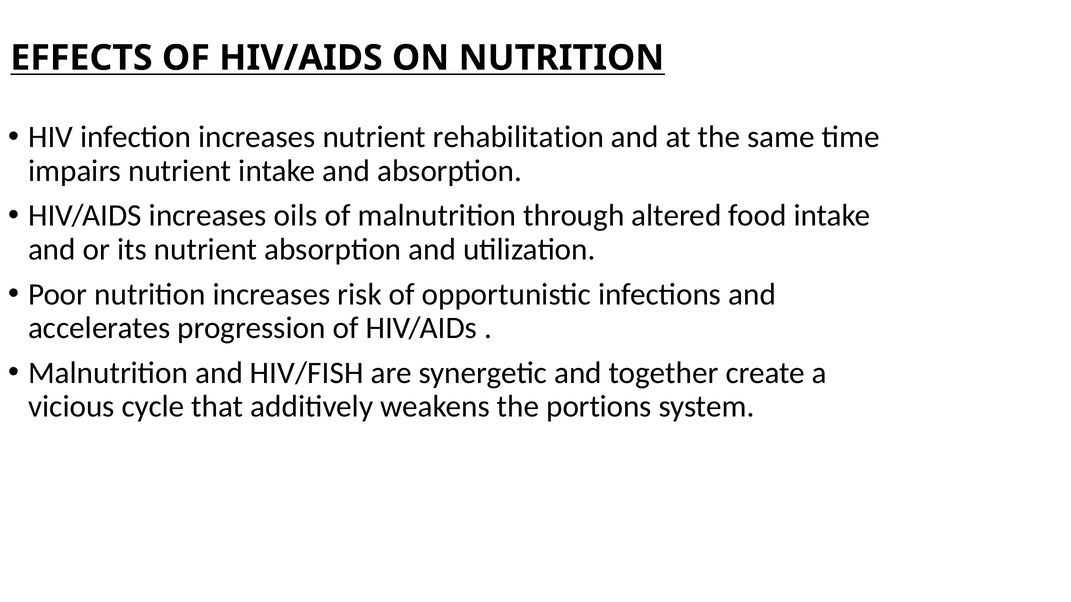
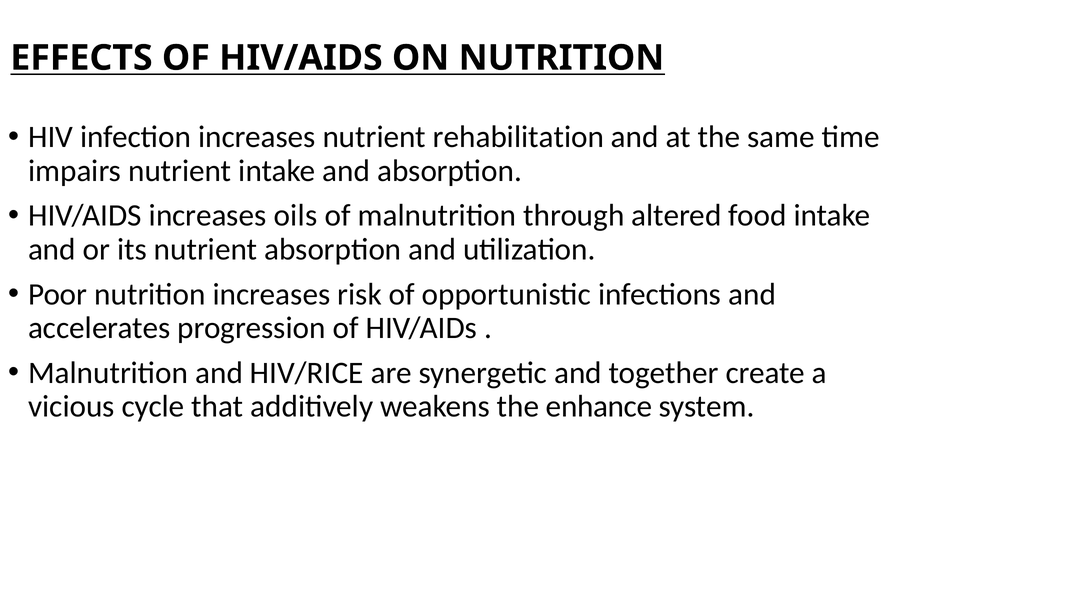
HIV/FISH: HIV/FISH -> HIV/RICE (307, 373)
portions: portions -> enhance (599, 407)
